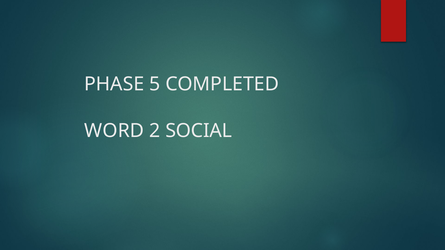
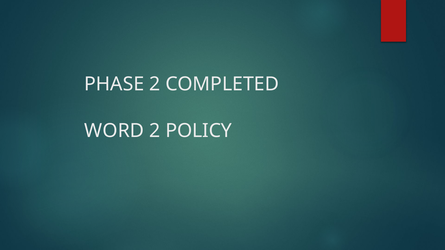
PHASE 5: 5 -> 2 (155, 84)
SOCIAL: SOCIAL -> POLICY (199, 131)
